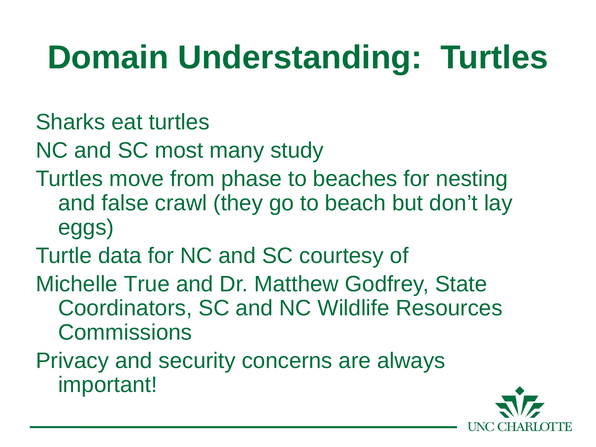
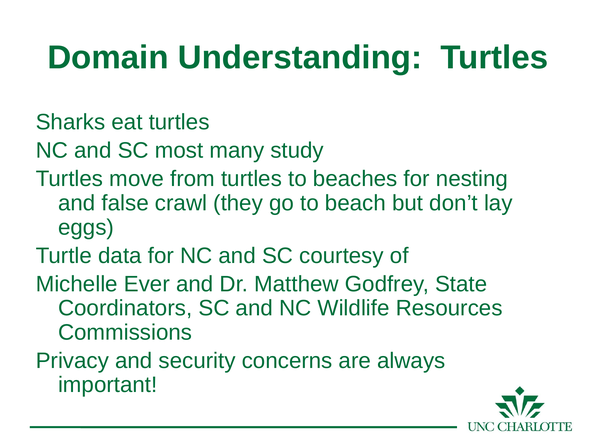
from phase: phase -> turtles (252, 179)
True: True -> Ever (147, 284)
